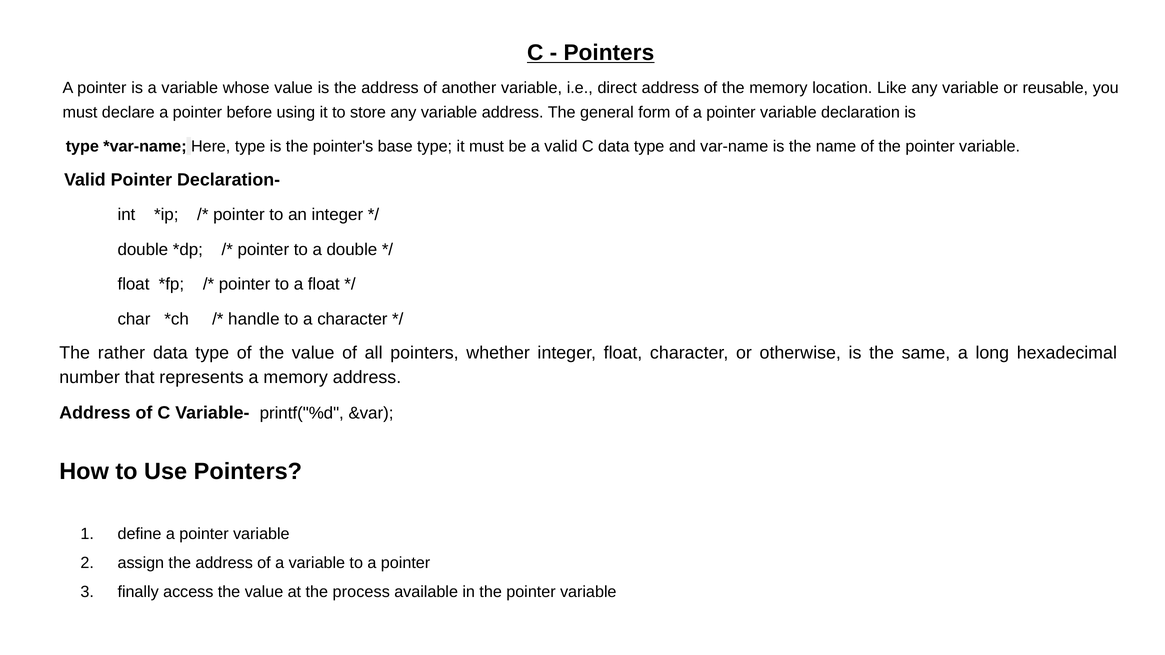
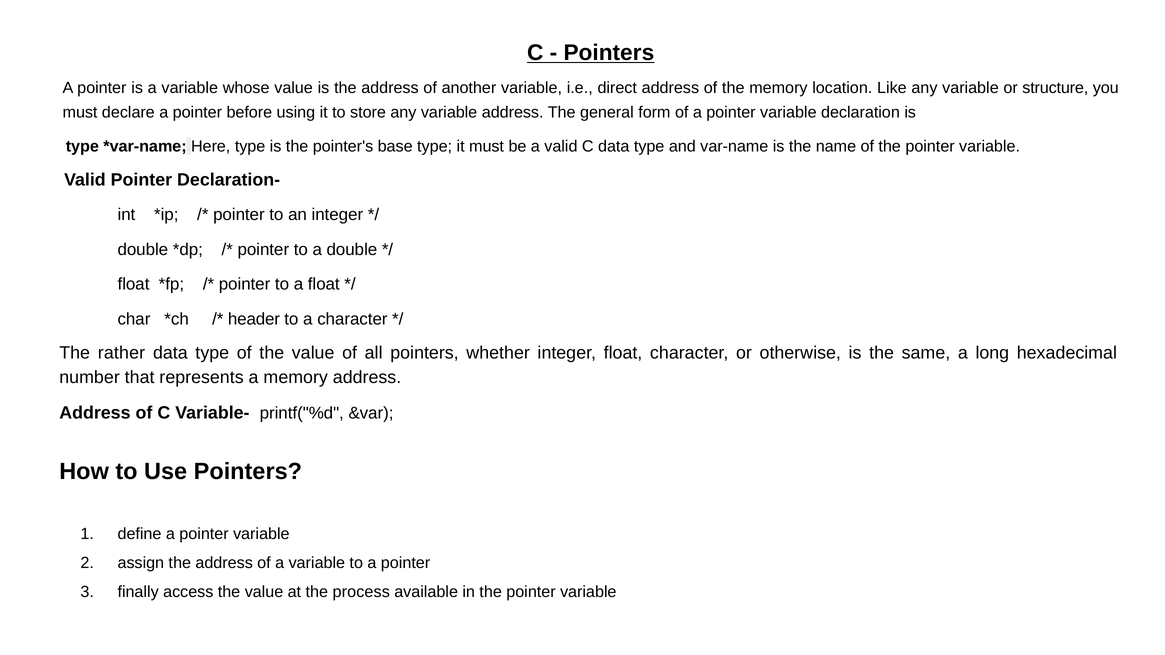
reusable: reusable -> structure (1055, 88)
handle: handle -> header (254, 319)
